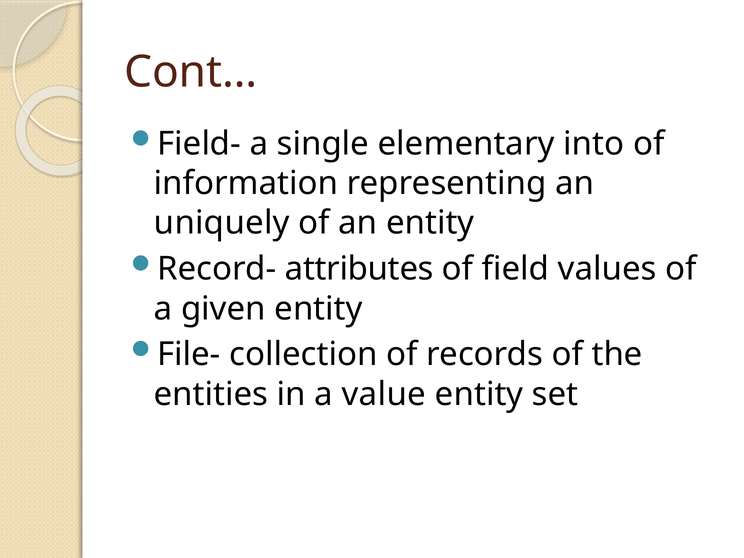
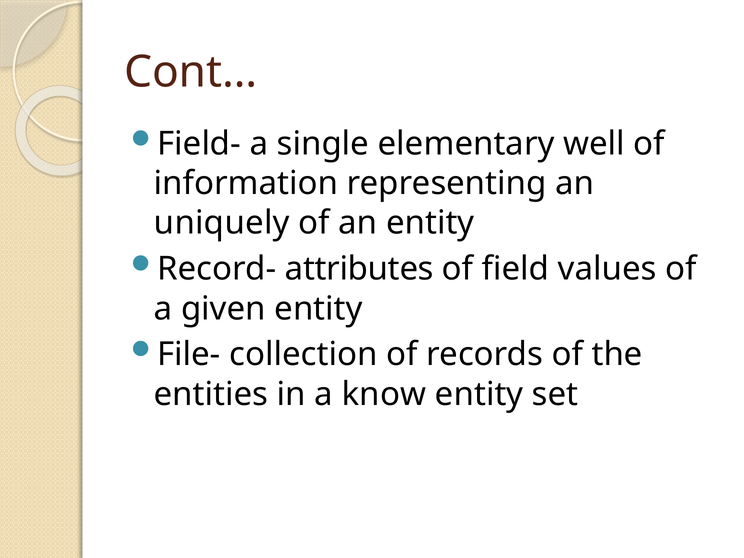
into: into -> well (594, 144)
value: value -> know (384, 394)
